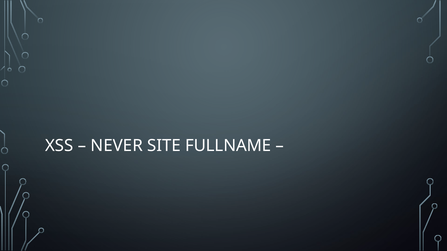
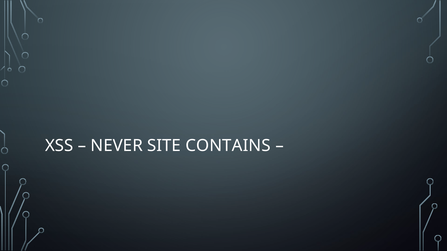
FULLNAME: FULLNAME -> CONTAINS (228, 146)
